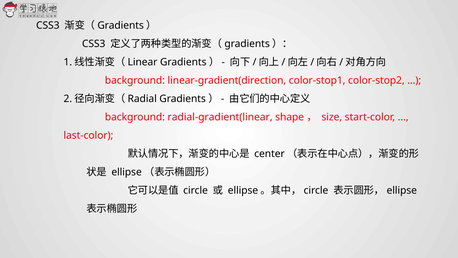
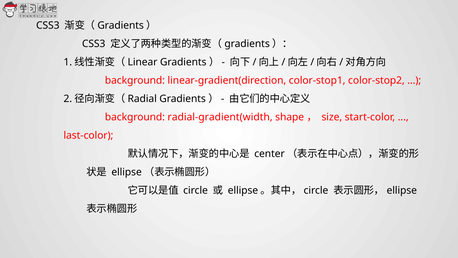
radial-gradient(linear: radial-gradient(linear -> radial-gradient(width (220, 117)
